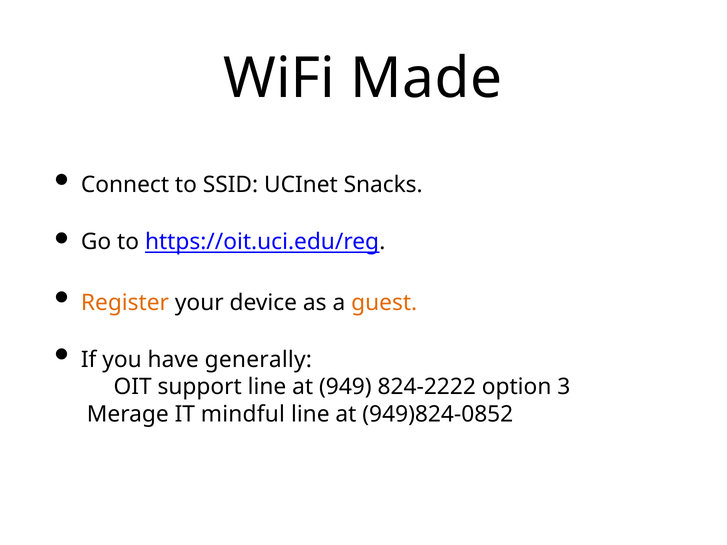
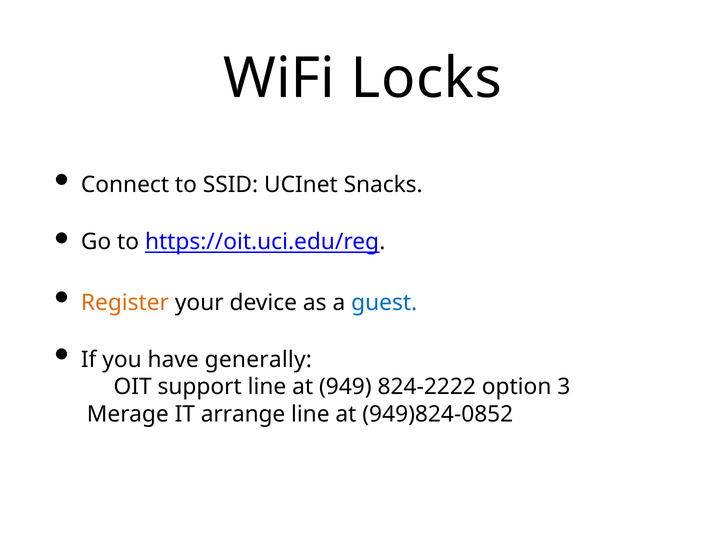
Made: Made -> Locks (426, 79)
guest colour: orange -> blue (384, 303)
mindful: mindful -> arrange (243, 414)
